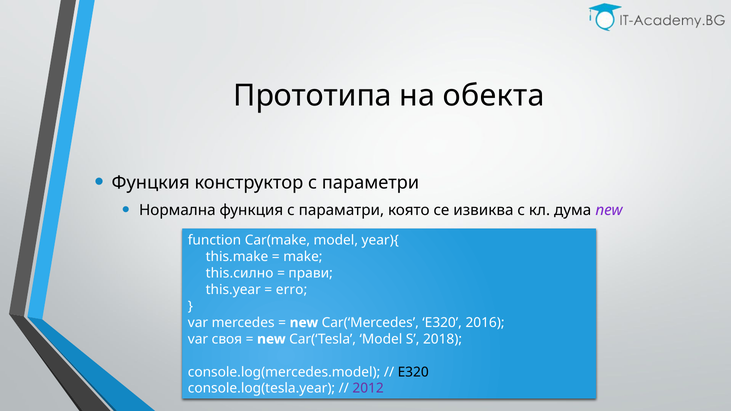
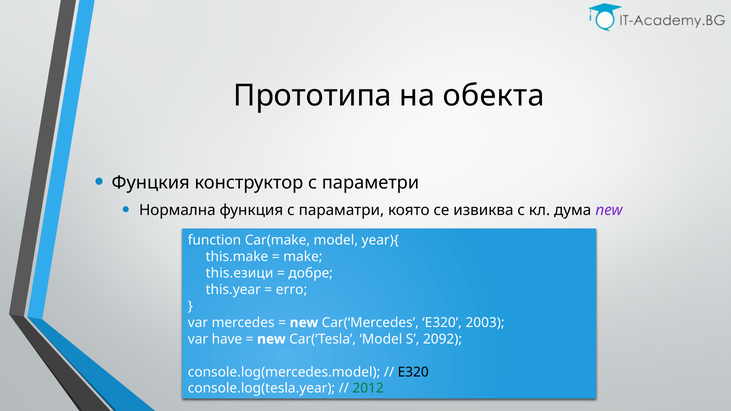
this.силно: this.силно -> this.езици (240, 273)
прави: прави -> добре (311, 273)
2016: 2016 -> 2003 (485, 323)
своя: своя -> have (227, 339)
2018: 2018 -> 2092 (443, 339)
2012 colour: purple -> green (368, 389)
